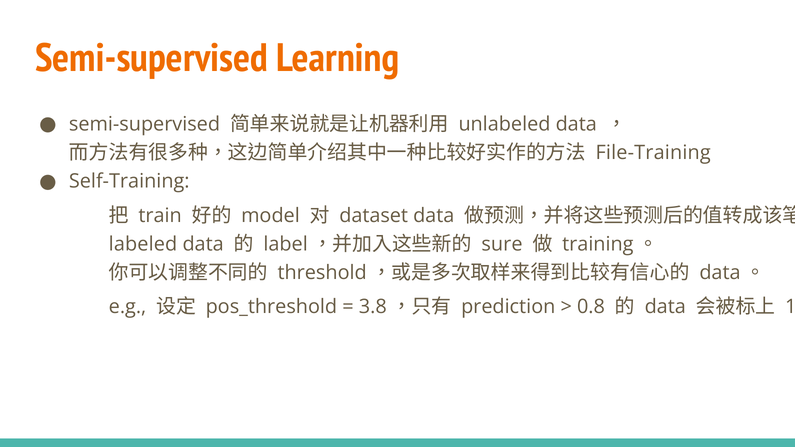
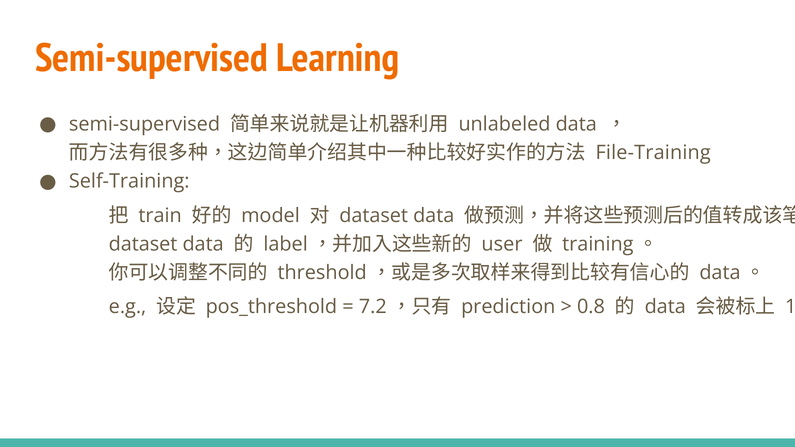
labeled: labeled -> dataset (143, 244)
sure: sure -> user (502, 244)
3.8: 3.8 -> 7.2 (373, 307)
